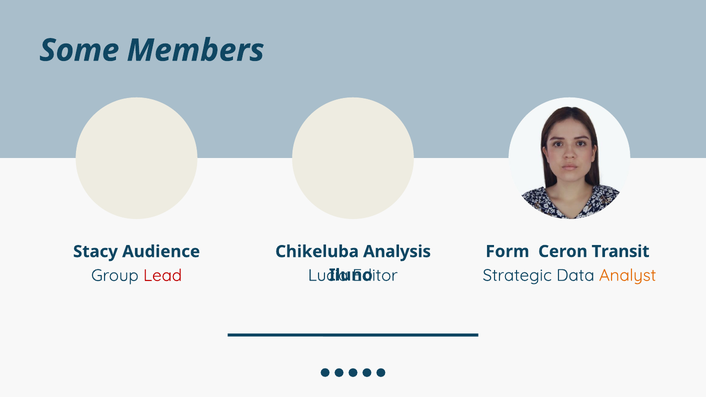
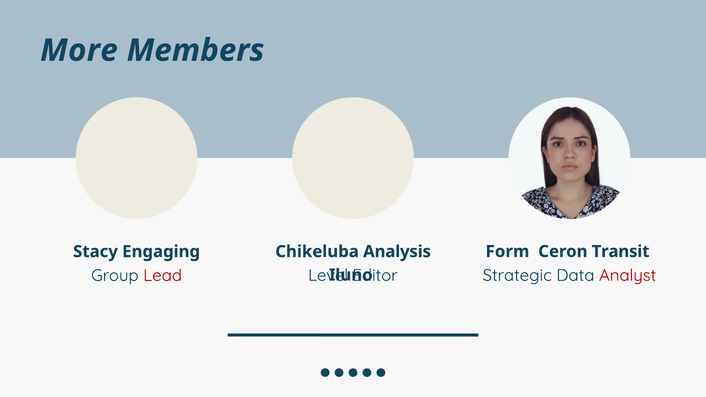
Some: Some -> More (79, 50)
Audience: Audience -> Engaging (161, 252)
Lucia: Lucia -> Level (328, 275)
Analyst colour: orange -> red (628, 275)
